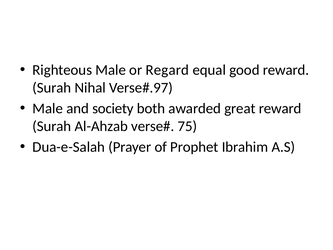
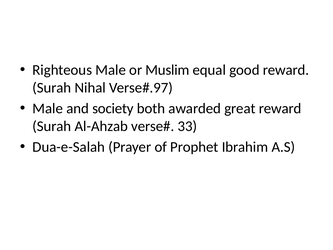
Regard: Regard -> Muslim (167, 70)
75: 75 -> 33 (187, 126)
